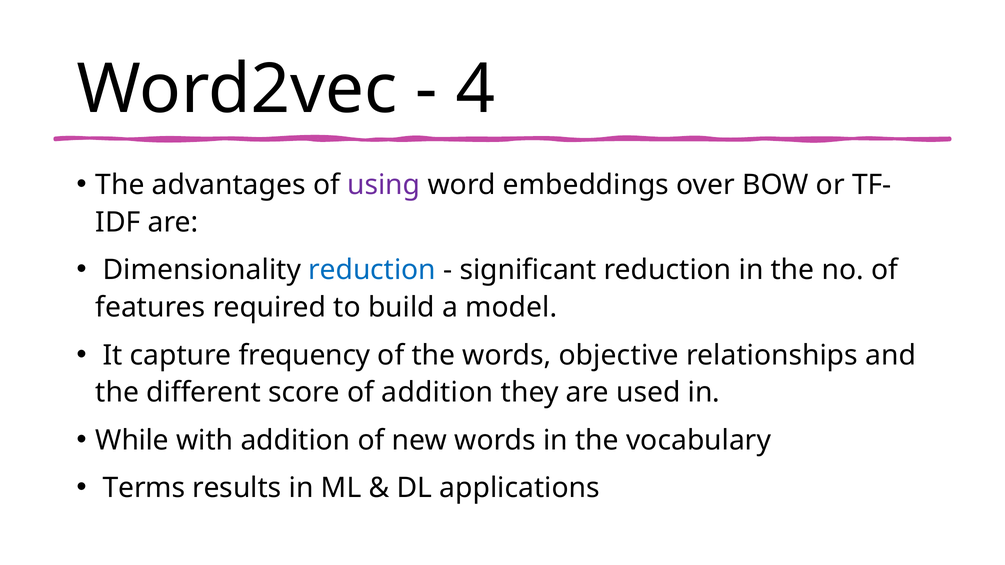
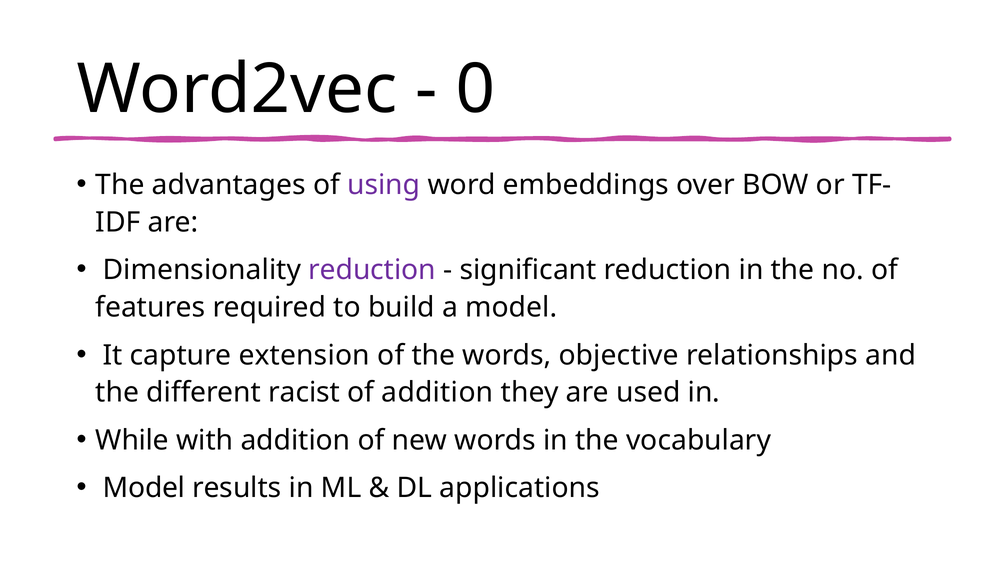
4: 4 -> 0 (475, 90)
reduction colour: blue -> purple (372, 270)
frequency: frequency -> extension (304, 355)
score: score -> racist (304, 393)
Terms: Terms -> Model (144, 488)
